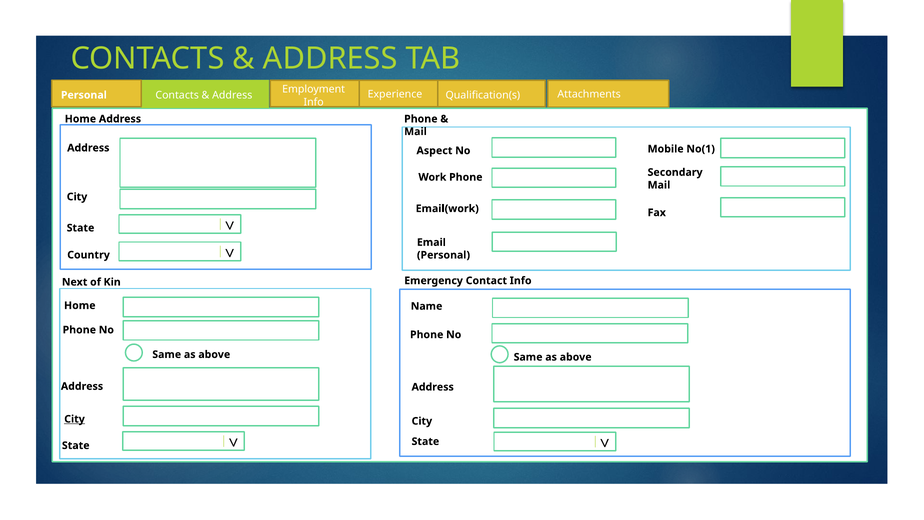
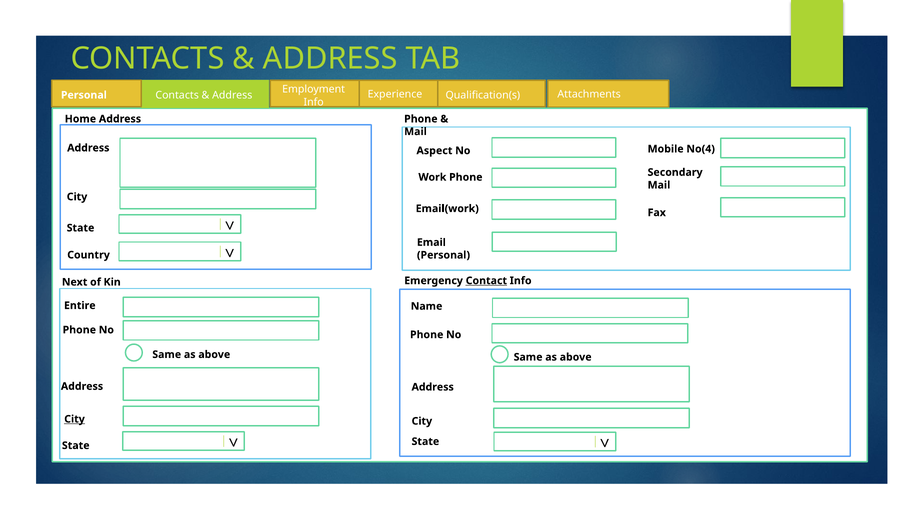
No(1: No(1 -> No(4 (701, 149)
Contact underline: none -> present (486, 281)
Home: Home -> Entire (80, 305)
